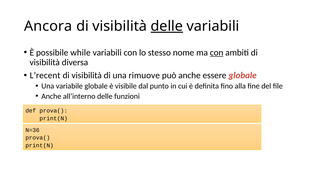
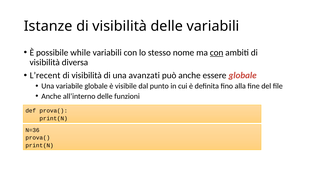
Ancora: Ancora -> Istanze (48, 26)
delle underline: present -> none (167, 26)
rimuove: rimuove -> avanzati (144, 76)
